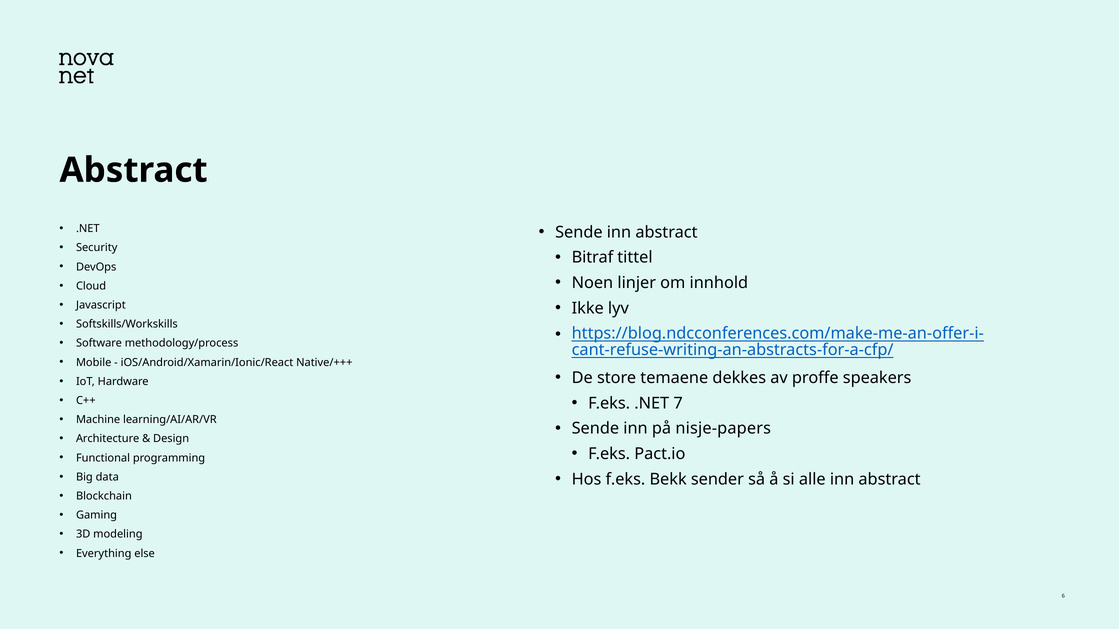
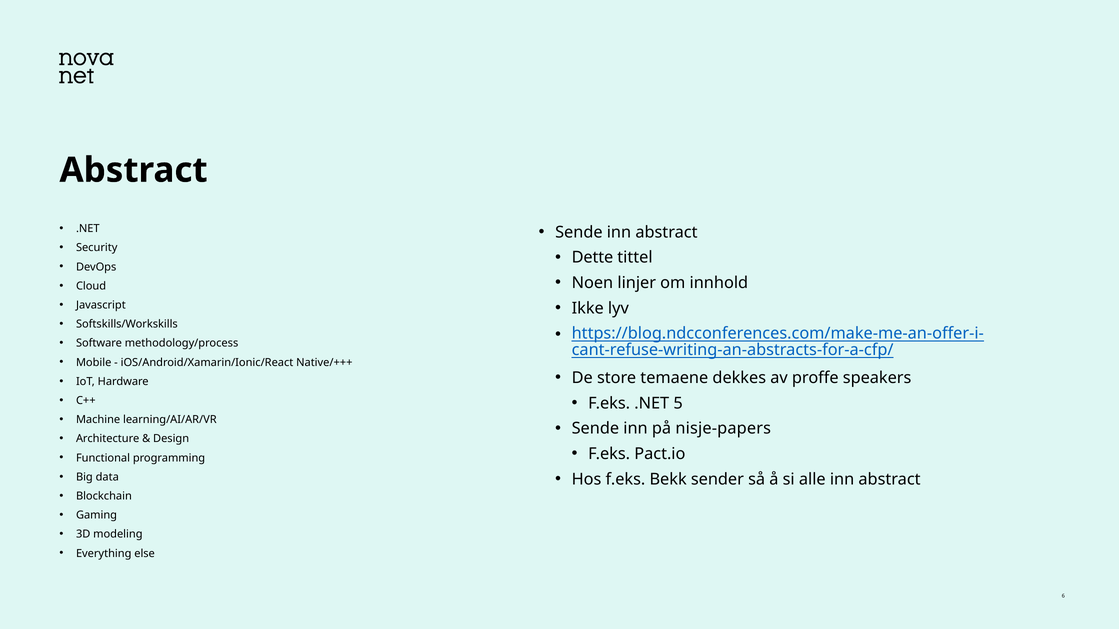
Bitraf: Bitraf -> Dette (592, 258)
7: 7 -> 5 (678, 404)
